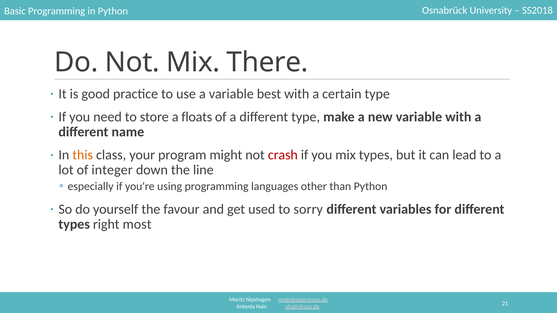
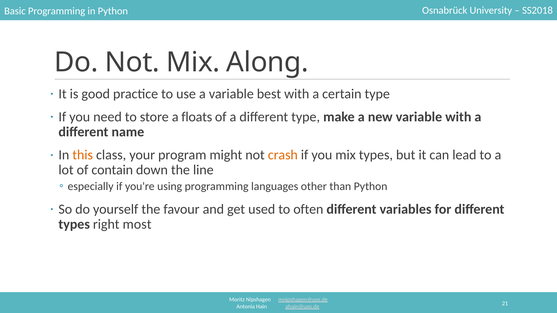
There: There -> Along (267, 62)
crash colour: red -> orange (283, 155)
integer: integer -> contain (112, 170)
sorry: sorry -> often (308, 209)
